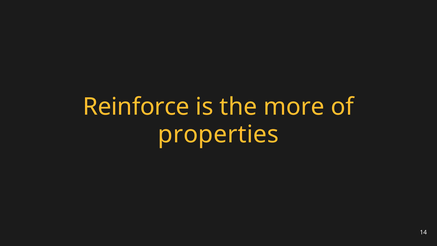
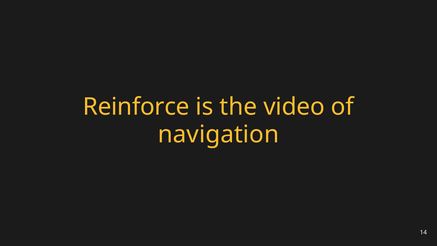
more: more -> video (294, 107)
properties: properties -> navigation (218, 134)
